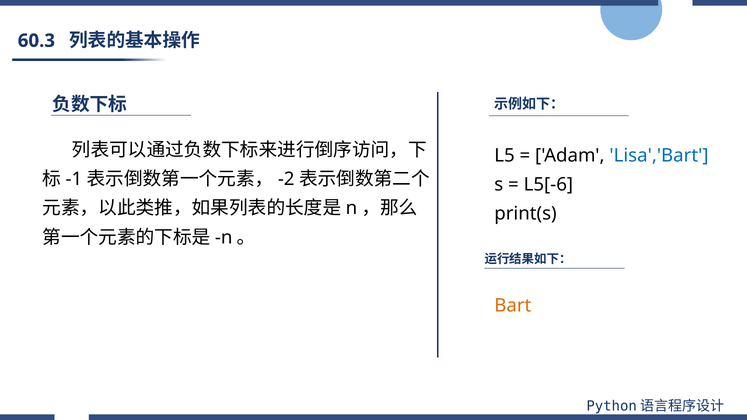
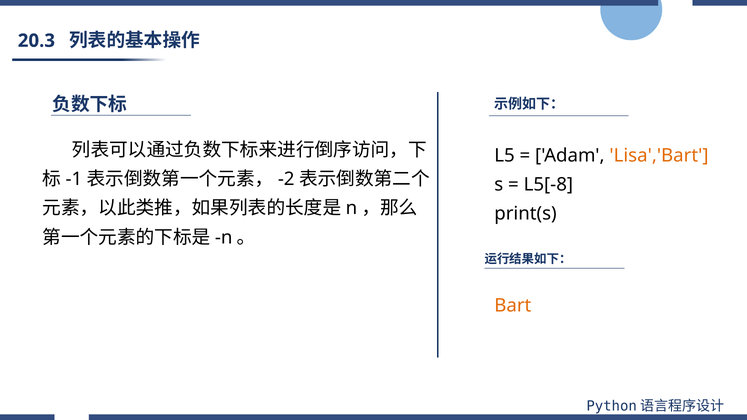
60.3: 60.3 -> 20.3 (36, 41)
Lisa','Bart colour: blue -> orange (659, 155)
L5[-6: L5[-6 -> L5[-8 (548, 185)
